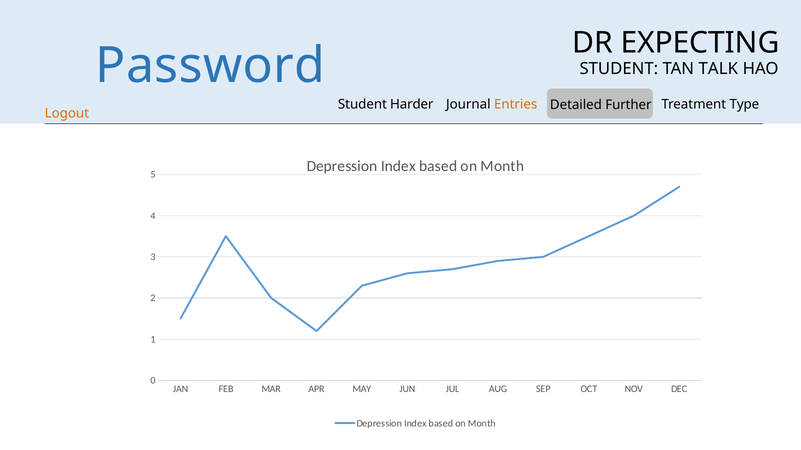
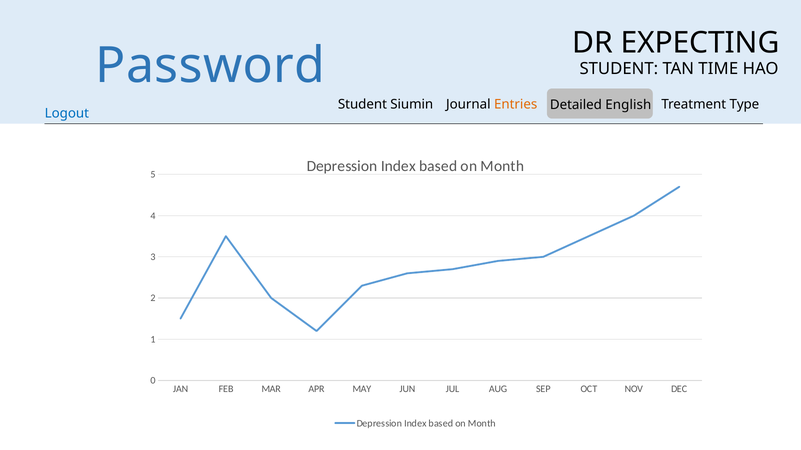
TALK: TALK -> TIME (718, 69)
Harder: Harder -> Siumin (412, 105)
Further: Further -> English (628, 105)
Logout colour: orange -> blue (67, 114)
